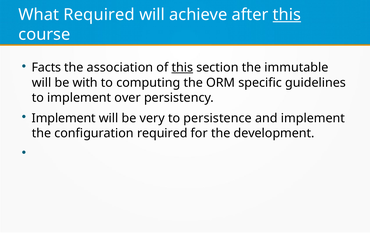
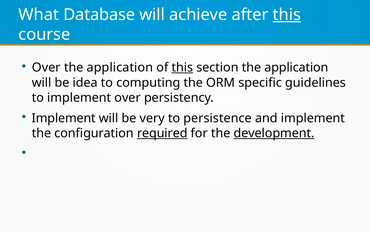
What Required: Required -> Database (99, 15)
Facts: Facts -> Over (46, 68)
association: association -> application (120, 68)
section the immutable: immutable -> application (296, 68)
with: with -> idea (85, 83)
required underline: none -> present (162, 133)
development underline: none -> present (274, 133)
